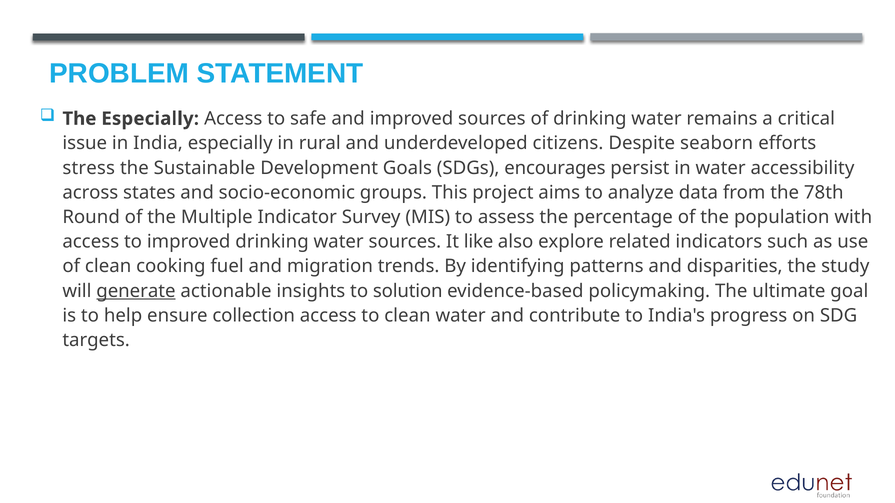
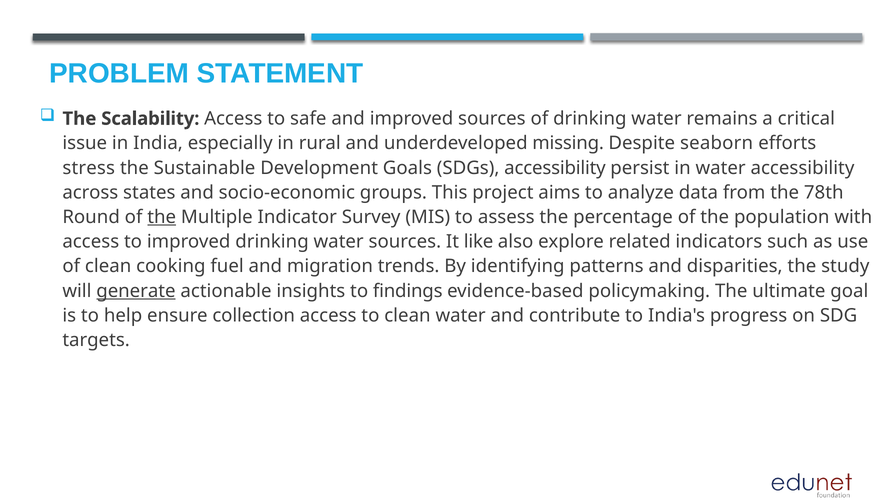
The Especially: Especially -> Scalability (150, 119)
citizens: citizens -> missing (568, 143)
SDGs encourages: encourages -> accessibility (555, 168)
the underline: none -> present (162, 217)
solution: solution -> findings (408, 291)
